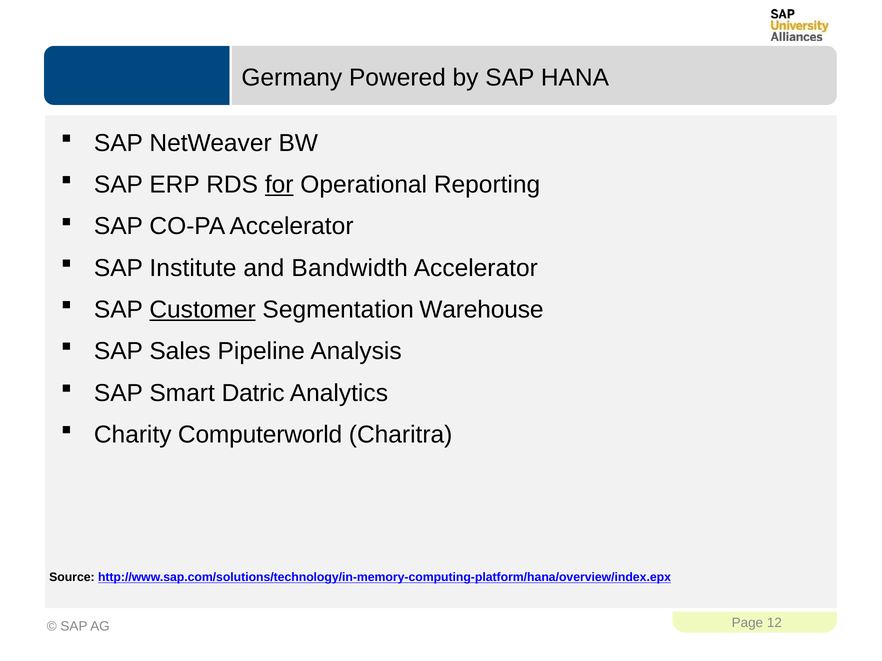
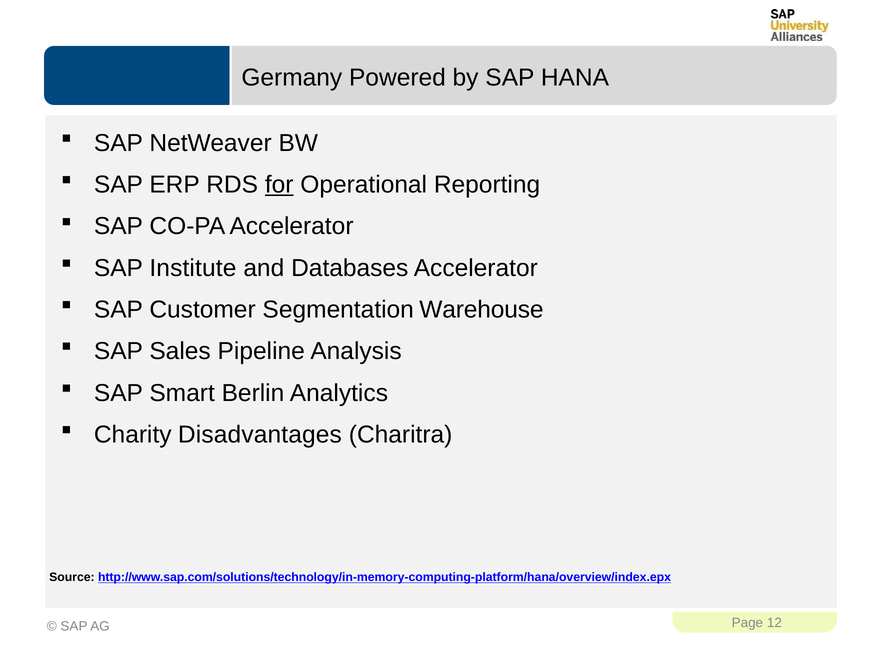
Bandwidth: Bandwidth -> Databases (350, 268)
Customer underline: present -> none (203, 310)
Datric: Datric -> Berlin (253, 393)
Computerworld: Computerworld -> Disadvantages (260, 435)
